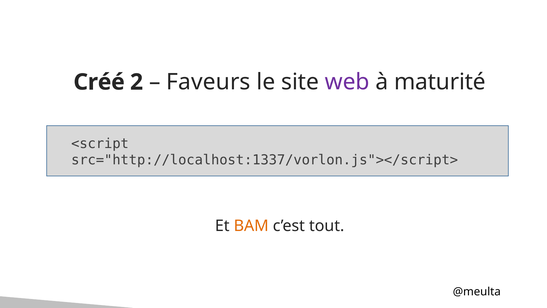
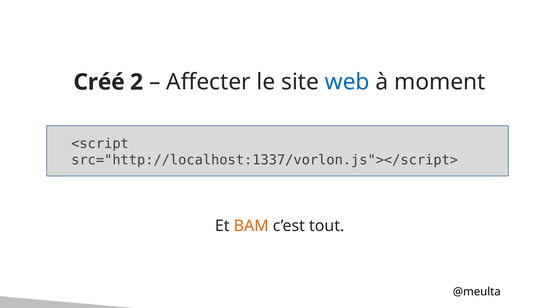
Faveurs: Faveurs -> Affecter (208, 82)
web colour: purple -> blue (347, 82)
maturité: maturité -> moment (440, 82)
